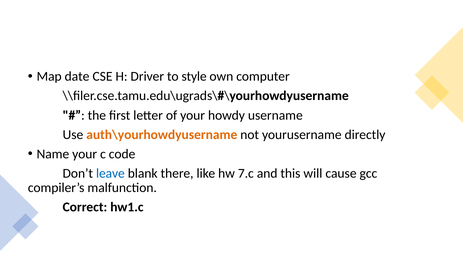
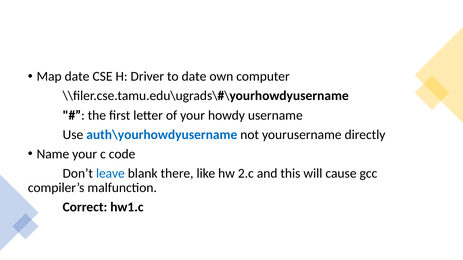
to style: style -> date (194, 77)
auth\yourhowdyusername colour: orange -> blue (162, 135)
7.c: 7.c -> 2.c (246, 174)
